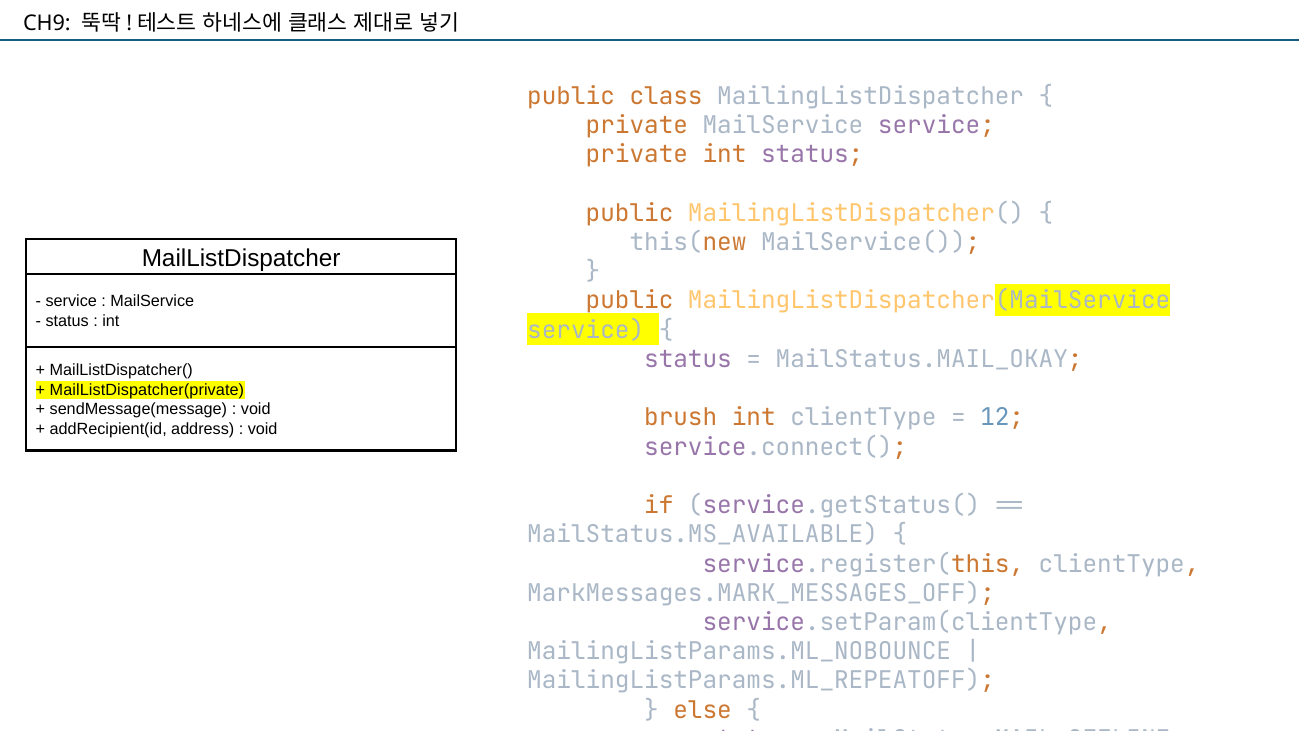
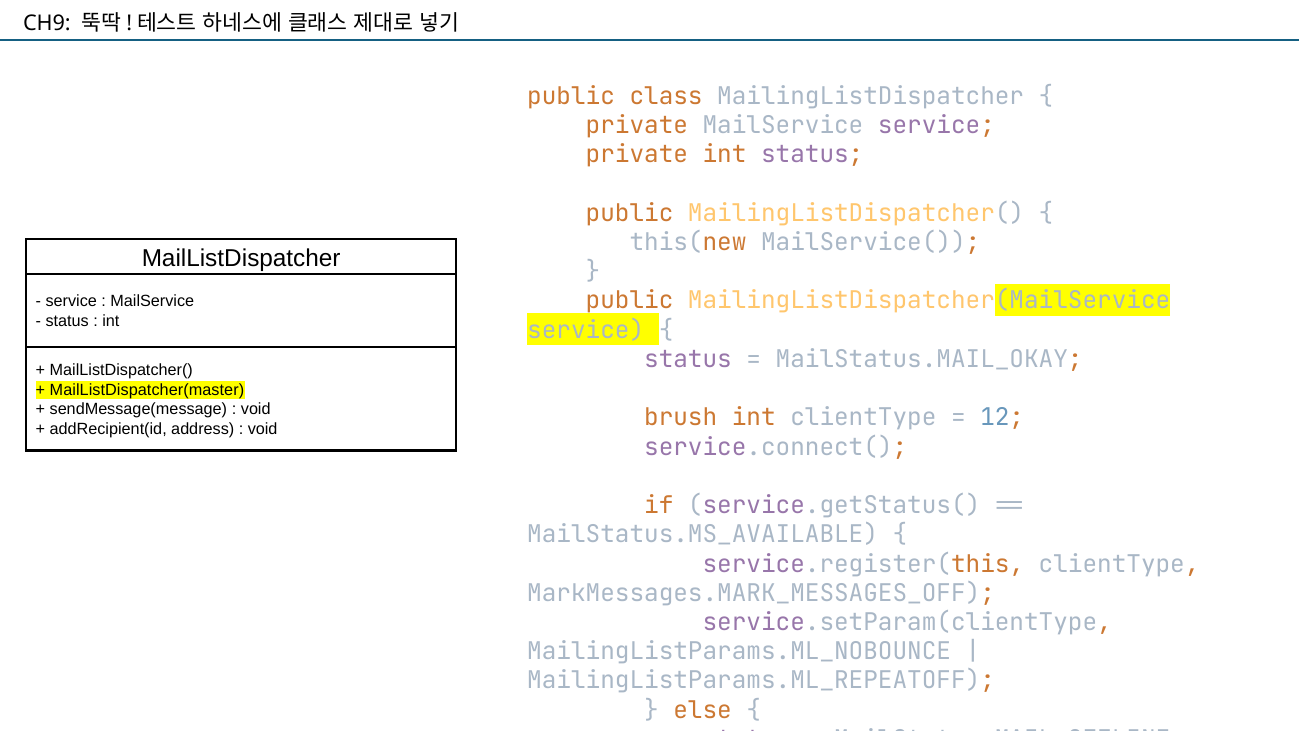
MailListDispatcher(private: MailListDispatcher(private -> MailListDispatcher(master (147, 390)
